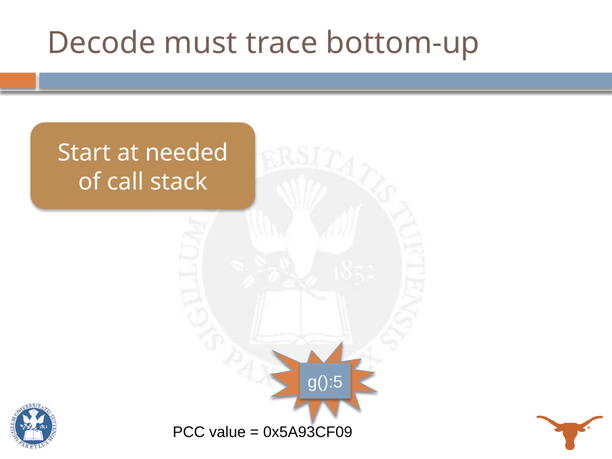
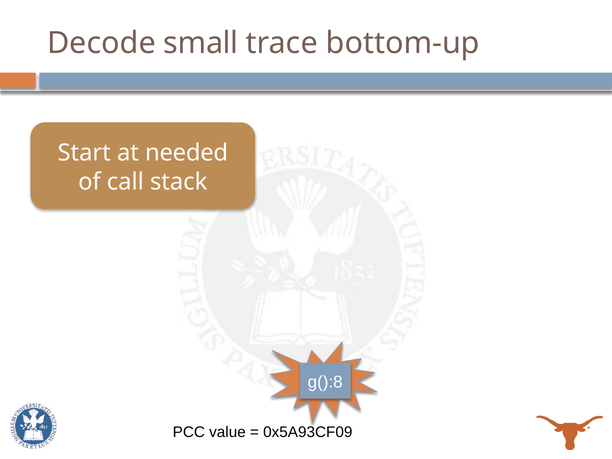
must: must -> small (201, 43)
g():5: g():5 -> g():8 (325, 382)
